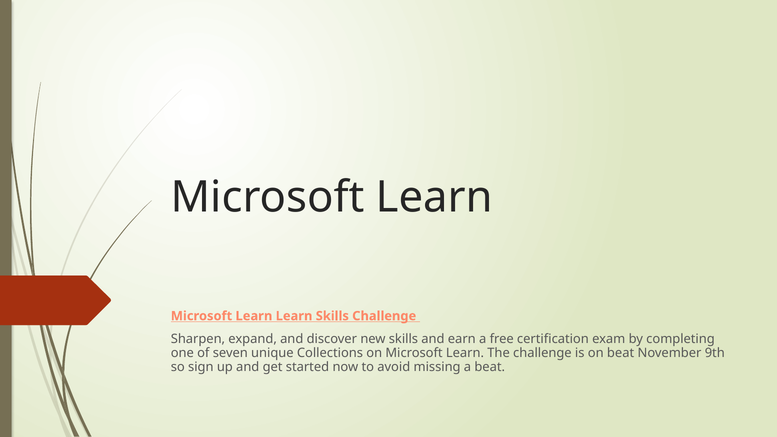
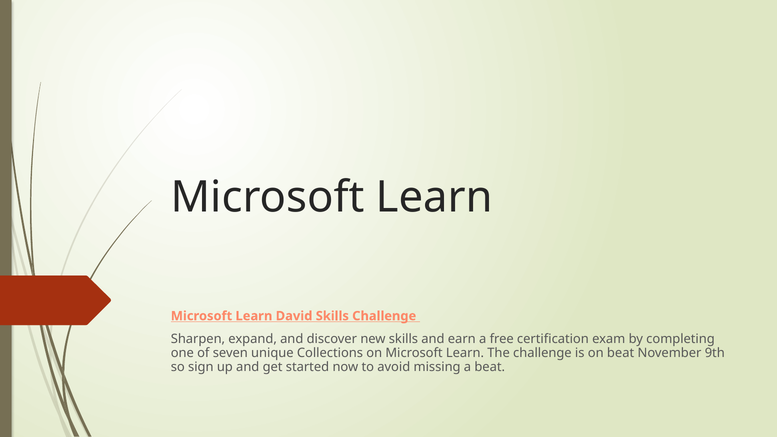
Learn Learn: Learn -> David (294, 316)
